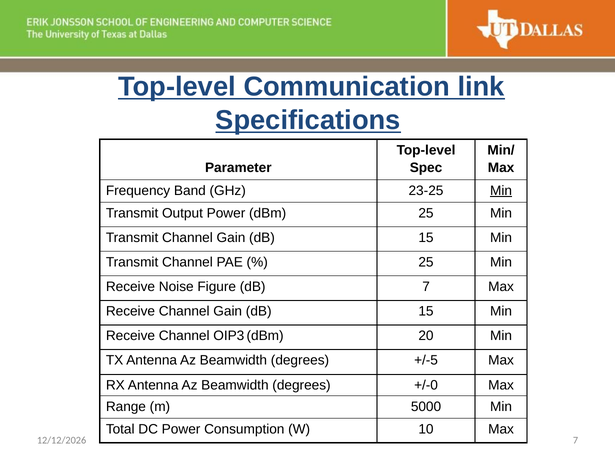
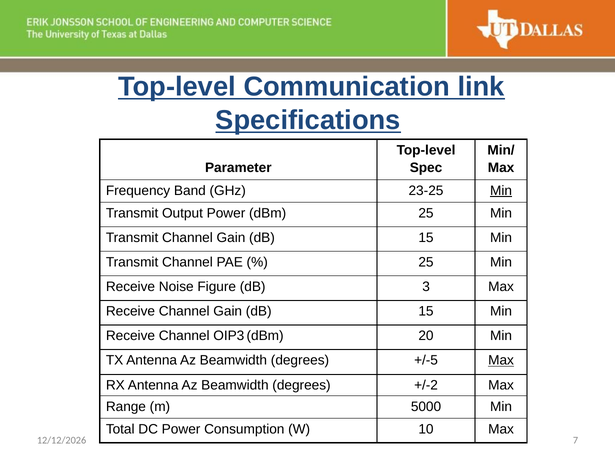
dB 7: 7 -> 3 (426, 287)
Max underline: none -> present (501, 361)
+/-0: +/-0 -> +/-2 (426, 385)
